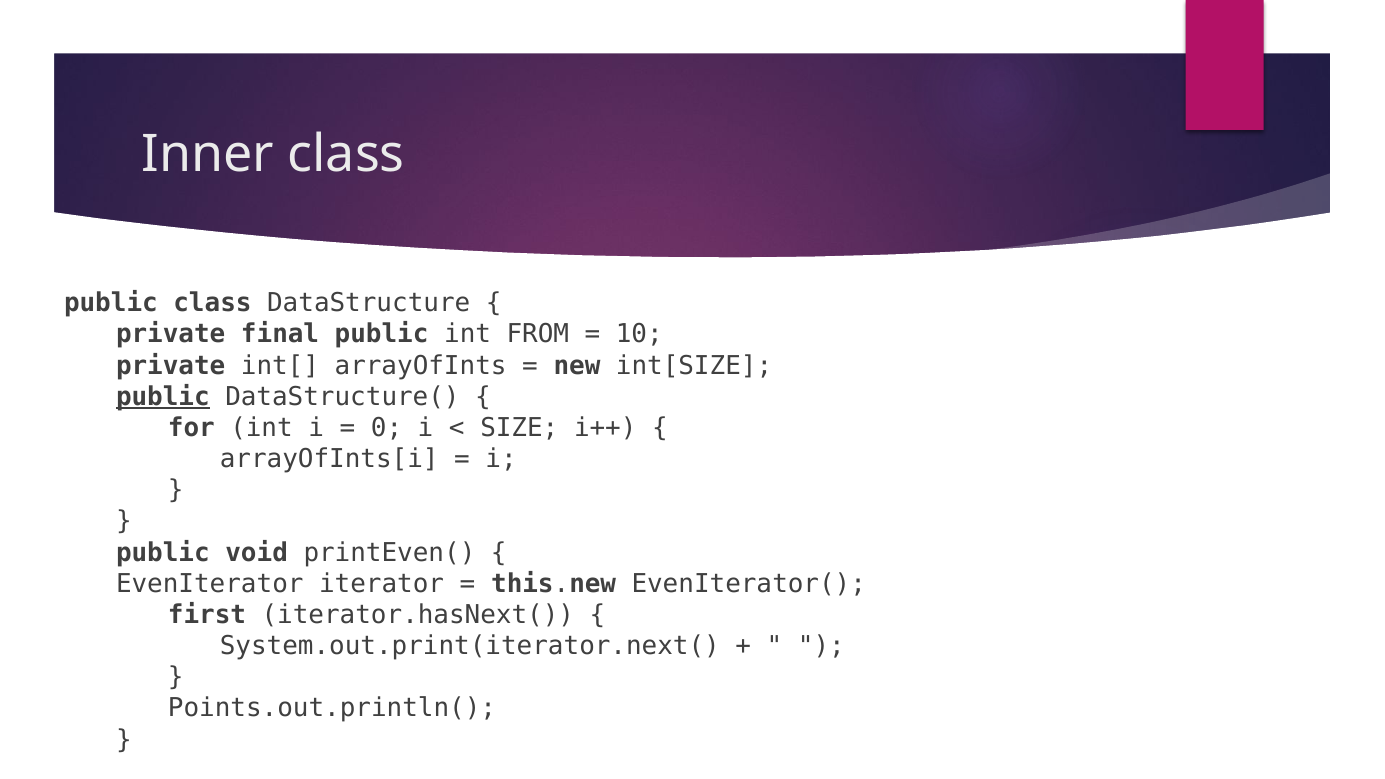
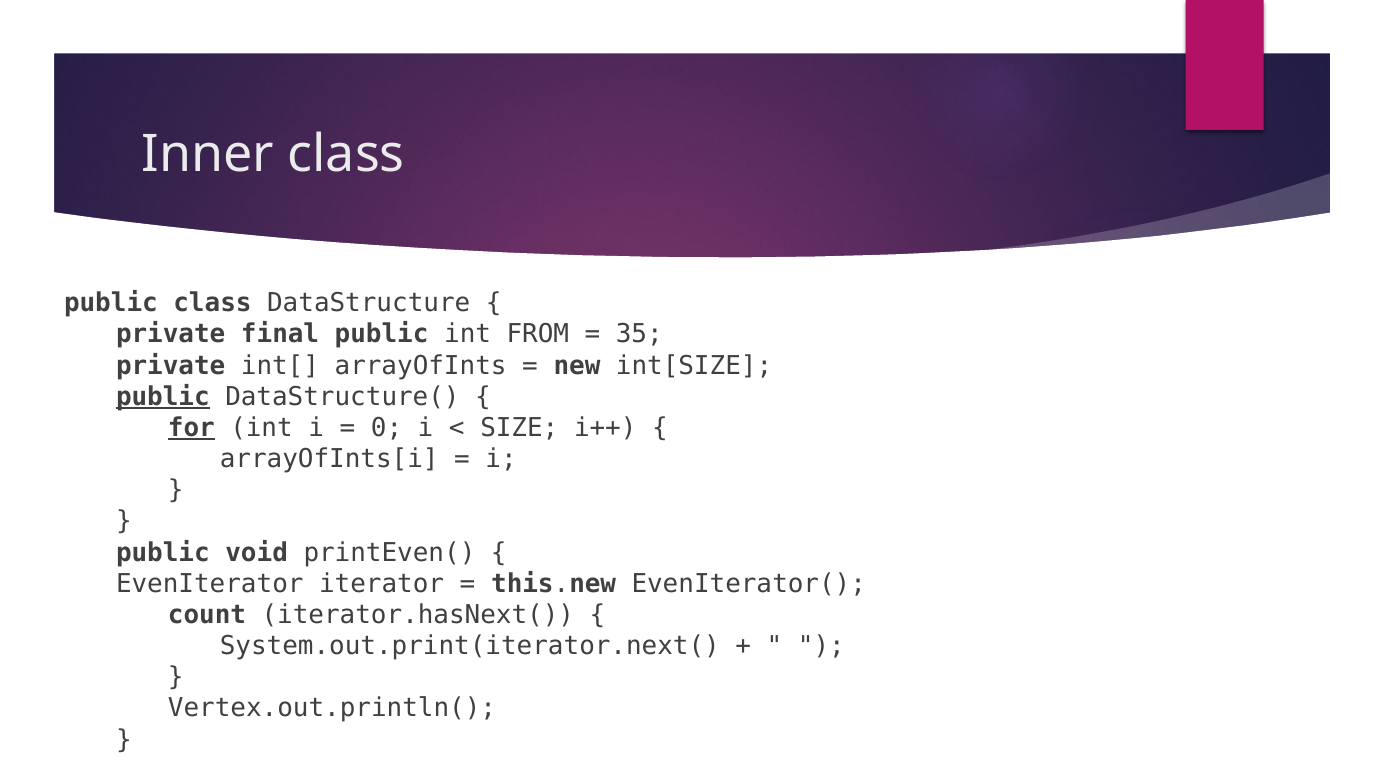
10: 10 -> 35 (639, 334)
for underline: none -> present (191, 428)
first: first -> count (207, 615)
Points.out.println(: Points.out.println( -> Vertex.out.println( (332, 708)
